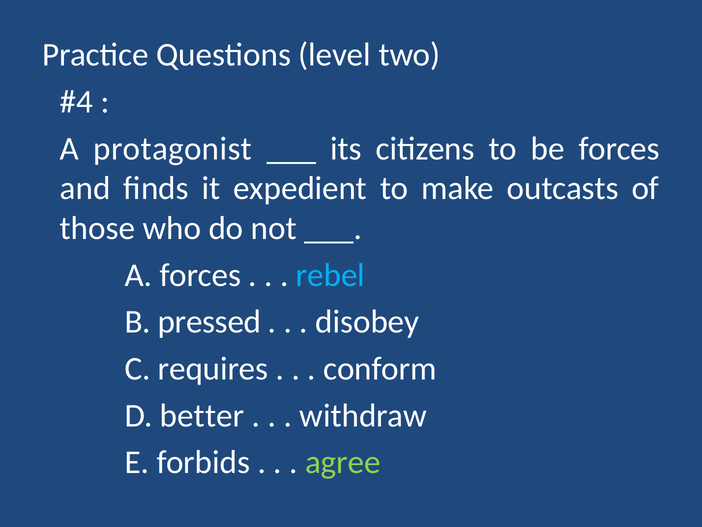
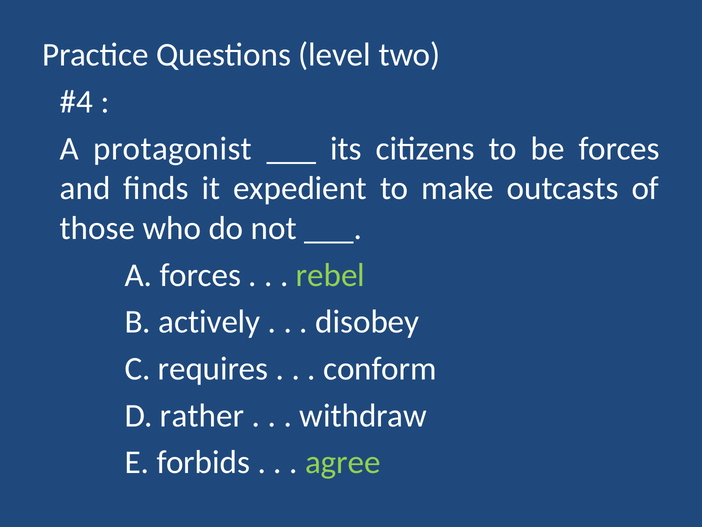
rebel colour: light blue -> light green (330, 275)
pressed: pressed -> actively (209, 322)
better: better -> rather (202, 415)
